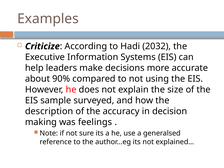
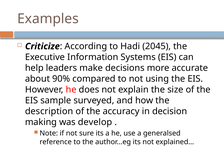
2032: 2032 -> 2045 (157, 46)
feelings: feelings -> develop (95, 122)
